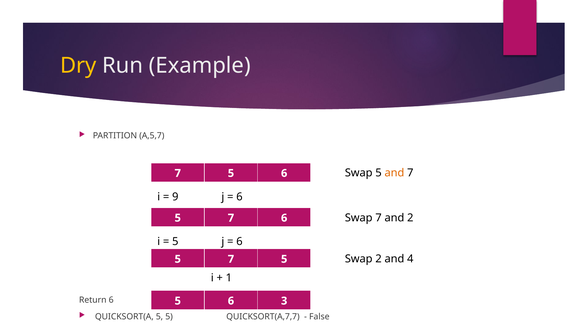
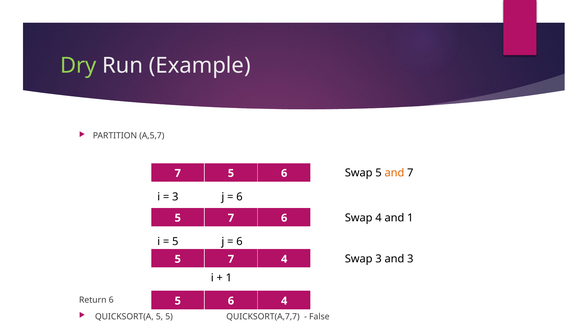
Dry colour: yellow -> light green (78, 66)
9: 9 -> 3 (175, 197)
Swap 7: 7 -> 4 (378, 218)
and 2: 2 -> 1 (410, 218)
5 7 5: 5 -> 4 (284, 259)
Swap 2: 2 -> 3 (378, 259)
and 4: 4 -> 3 (410, 259)
6 3: 3 -> 4 (284, 301)
